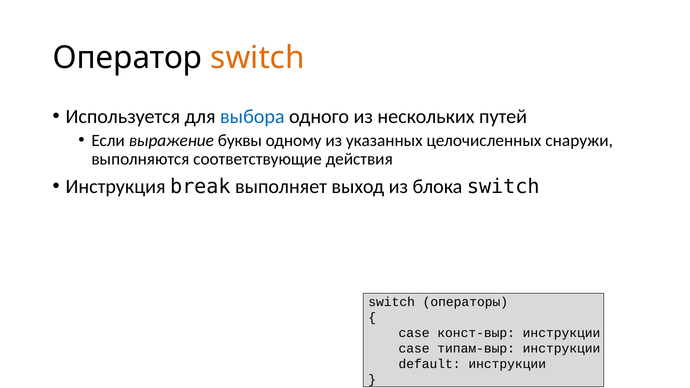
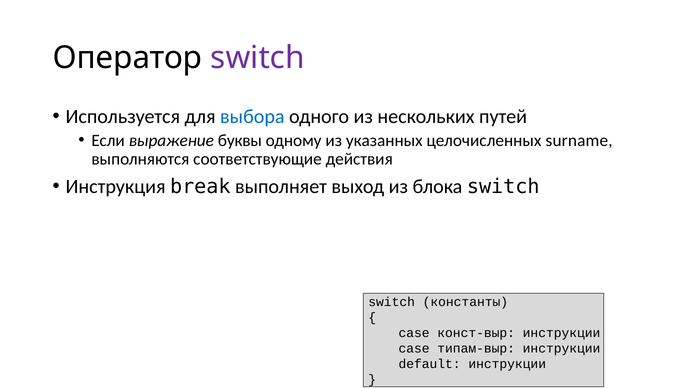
switch colour: orange -> purple (258, 58)
снаружи: снаружи -> surname (579, 140)
операторы: операторы -> константы (465, 302)
